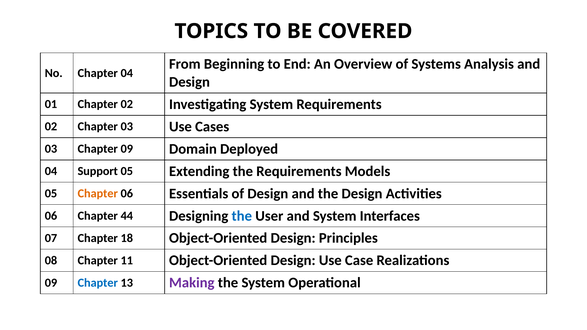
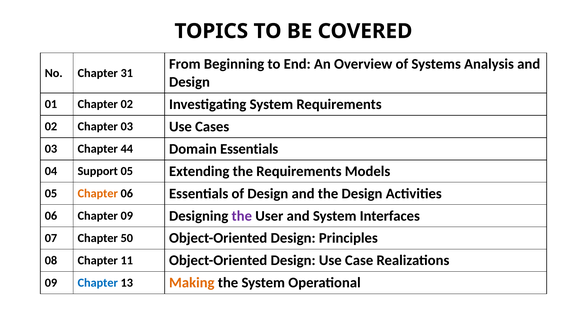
Chapter 04: 04 -> 31 (127, 73)
Chapter 09: 09 -> 44 (127, 149)
Domain Deployed: Deployed -> Essentials (249, 149)
Chapter 44: 44 -> 09 (127, 216)
the colour: blue -> purple (242, 216)
18: 18 -> 50 (127, 238)
Making colour: purple -> orange (192, 283)
